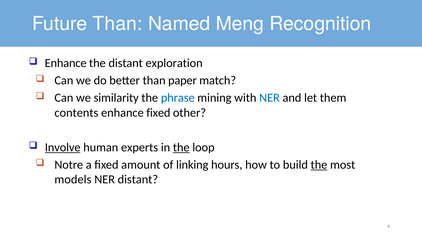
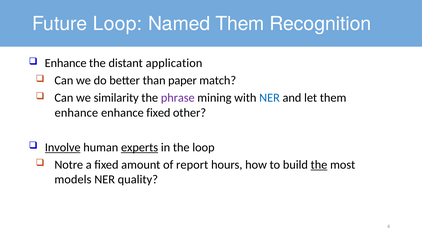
Future Than: Than -> Loop (117, 24)
Named Meng: Meng -> Them (240, 24)
exploration: exploration -> application (174, 63)
phrase colour: blue -> purple (178, 98)
contents: contents -> enhance (76, 113)
experts underline: none -> present (140, 148)
the underline: present -> none (181, 148)
linking: linking -> report (192, 165)
NER distant: distant -> quality (138, 180)
